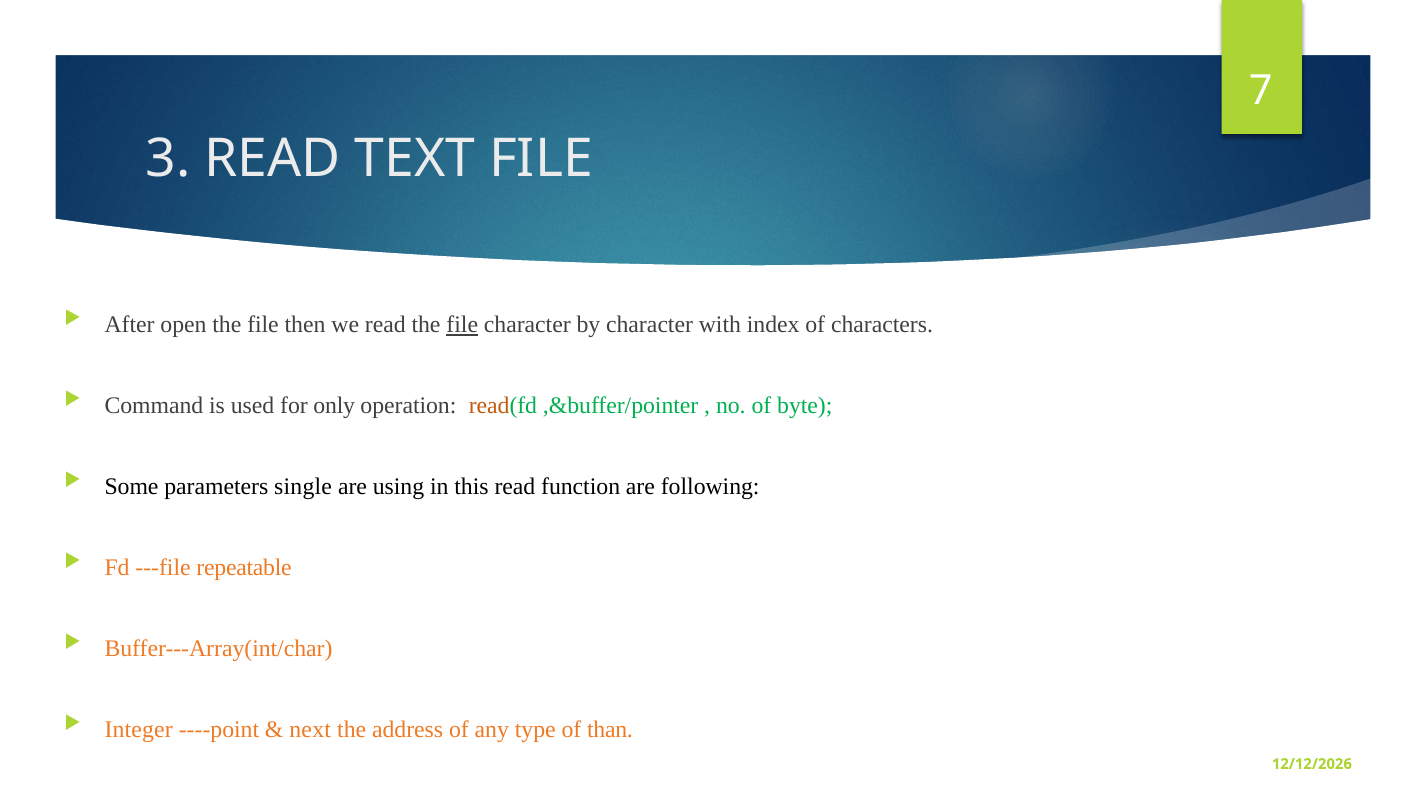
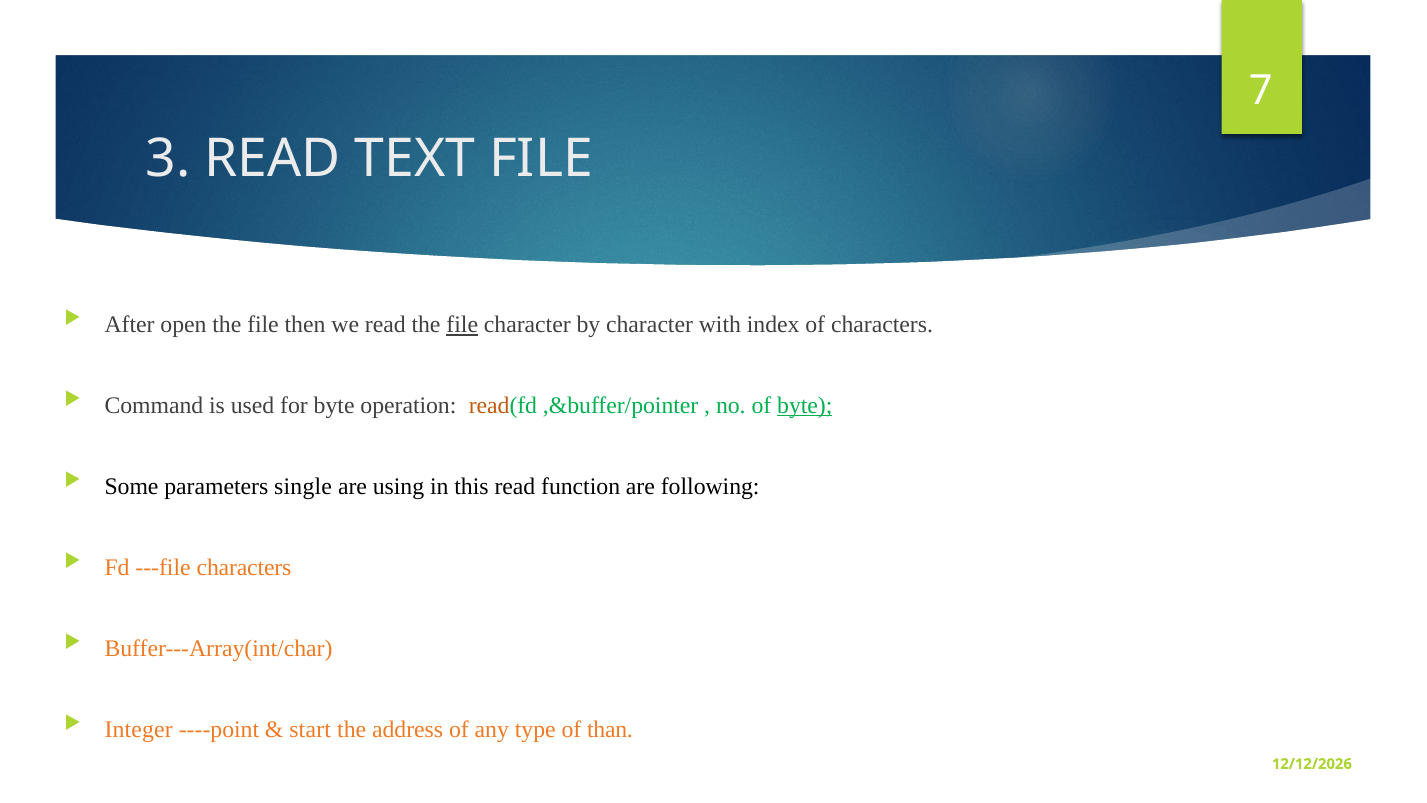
for only: only -> byte (334, 405)
byte underline: none -> present (805, 405)
---file repeatable: repeatable -> characters (244, 567)
next: next -> start (310, 729)
